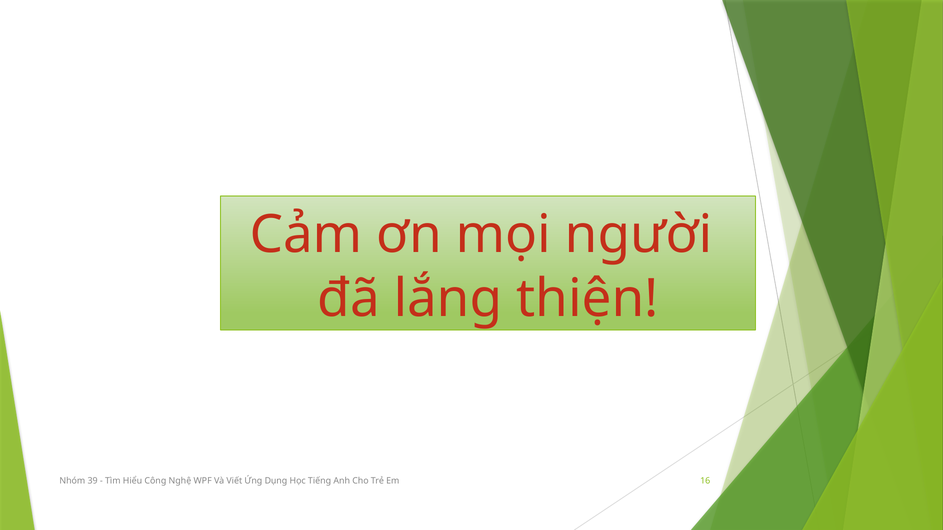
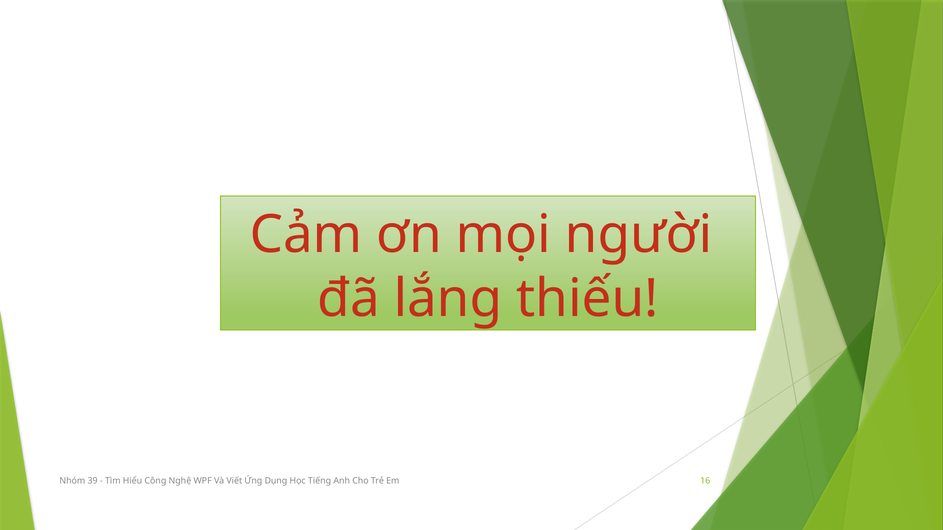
thiện: thiện -> thiếu (587, 299)
